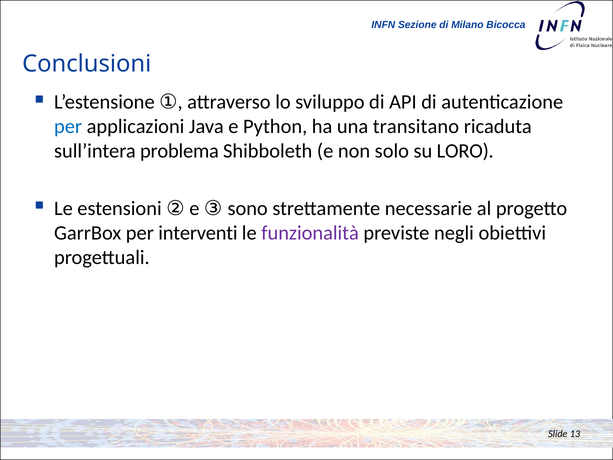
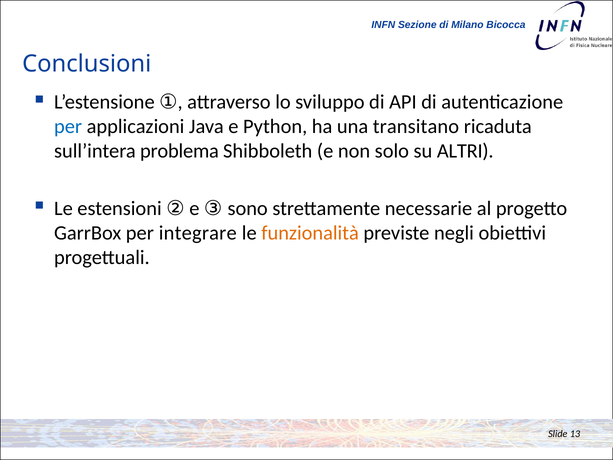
LORO: LORO -> ALTRI (465, 151)
interventi: interventi -> integrare (198, 233)
funzionalità colour: purple -> orange (310, 233)
